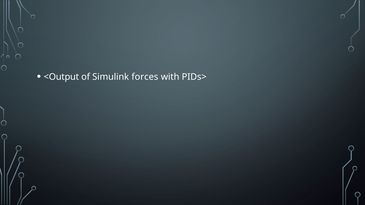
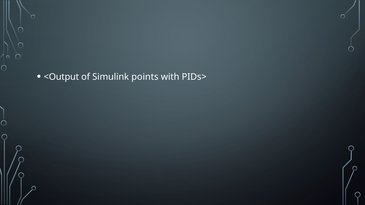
forces: forces -> points (145, 77)
